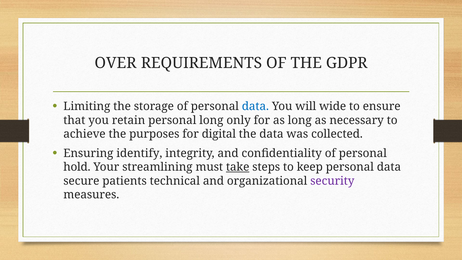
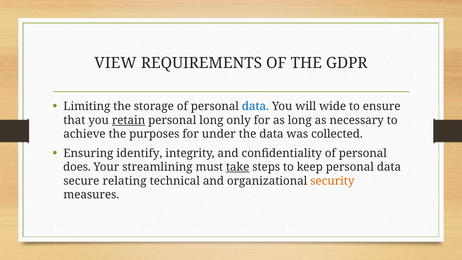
OVER: OVER -> VIEW (116, 63)
retain underline: none -> present (129, 120)
digital: digital -> under (219, 134)
hold: hold -> does (77, 167)
patients: patients -> relating (124, 181)
security colour: purple -> orange (332, 181)
